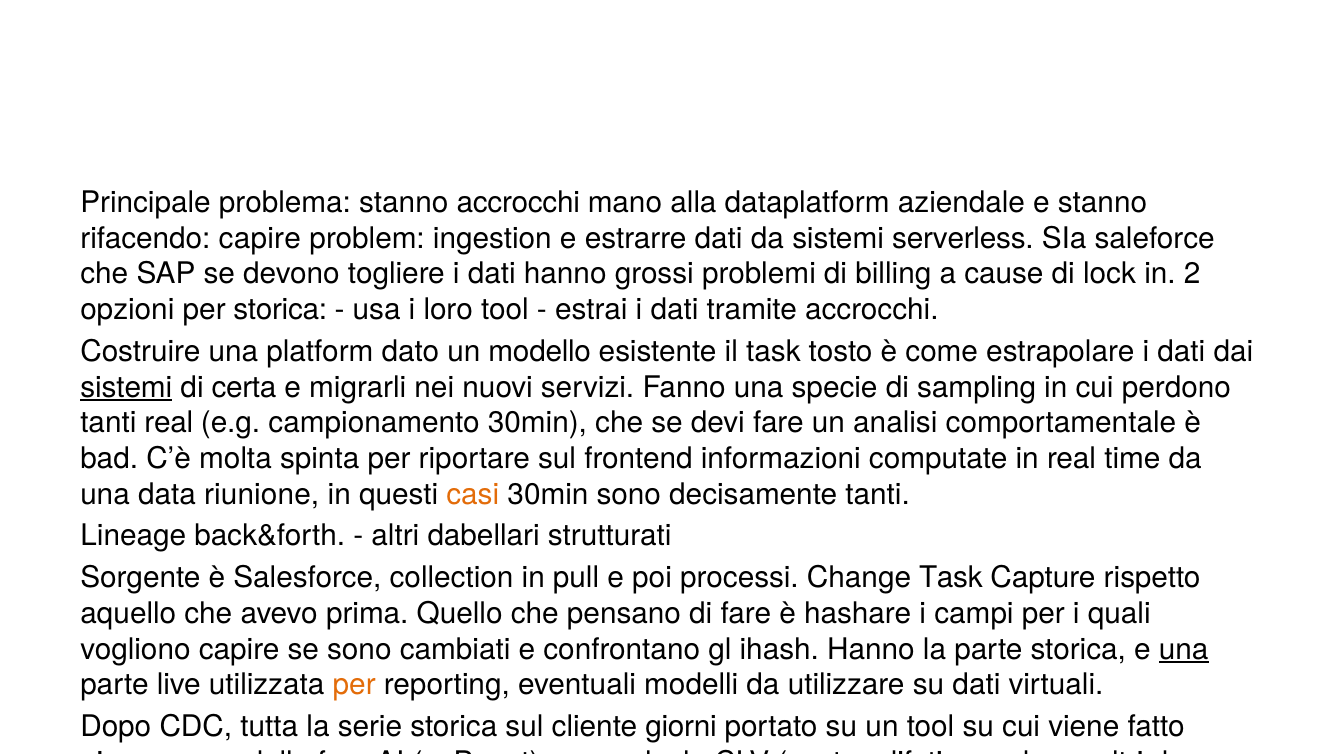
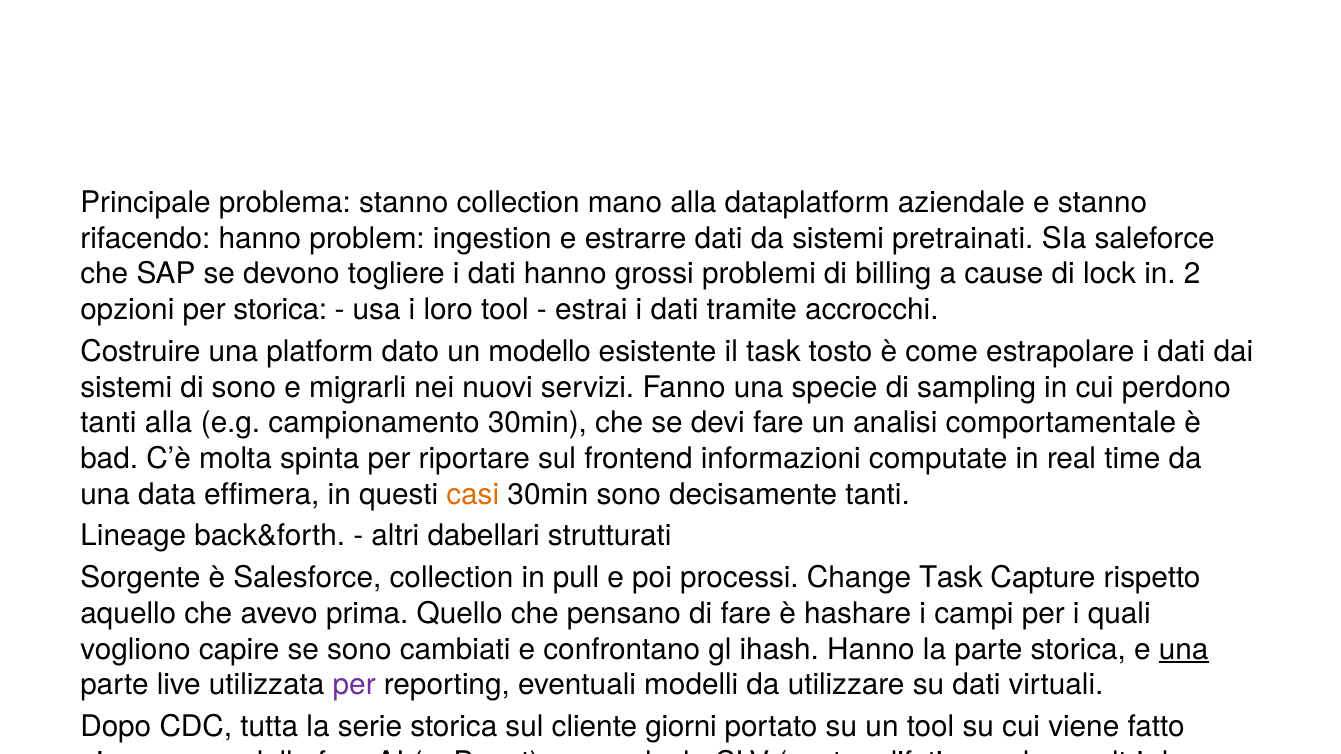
stanno accrocchi: accrocchi -> collection (518, 203)
rifacendo capire: capire -> hanno (260, 238)
sistemi serverless: serverless -> pretrainati (963, 238)
sistemi underline: present -> none (126, 387)
certa: certa -> sono (244, 387)
tanti real: real -> alla (169, 423)
data riunione: riunione -> effimera (262, 495)
per colour: orange -> purple (354, 685)
